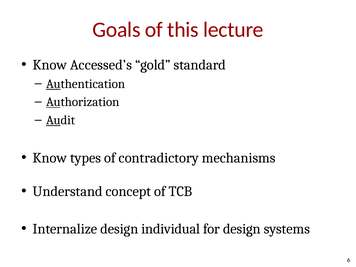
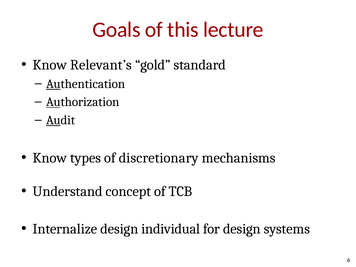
Accessed’s: Accessed’s -> Relevant’s (101, 65)
contradictory: contradictory -> discretionary (159, 158)
